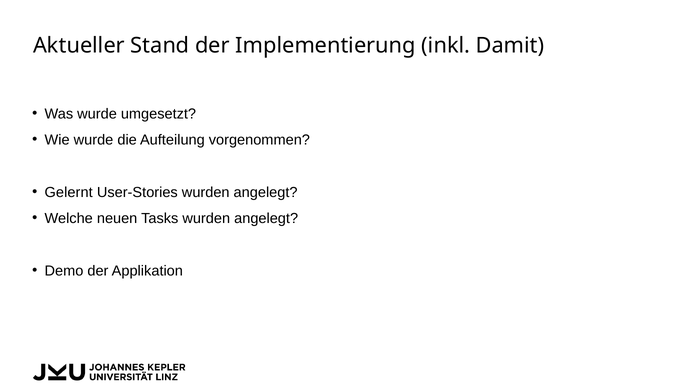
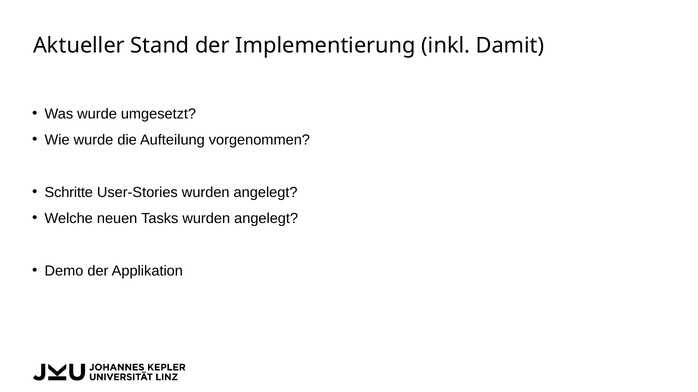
Gelernt: Gelernt -> Schritte (69, 193)
